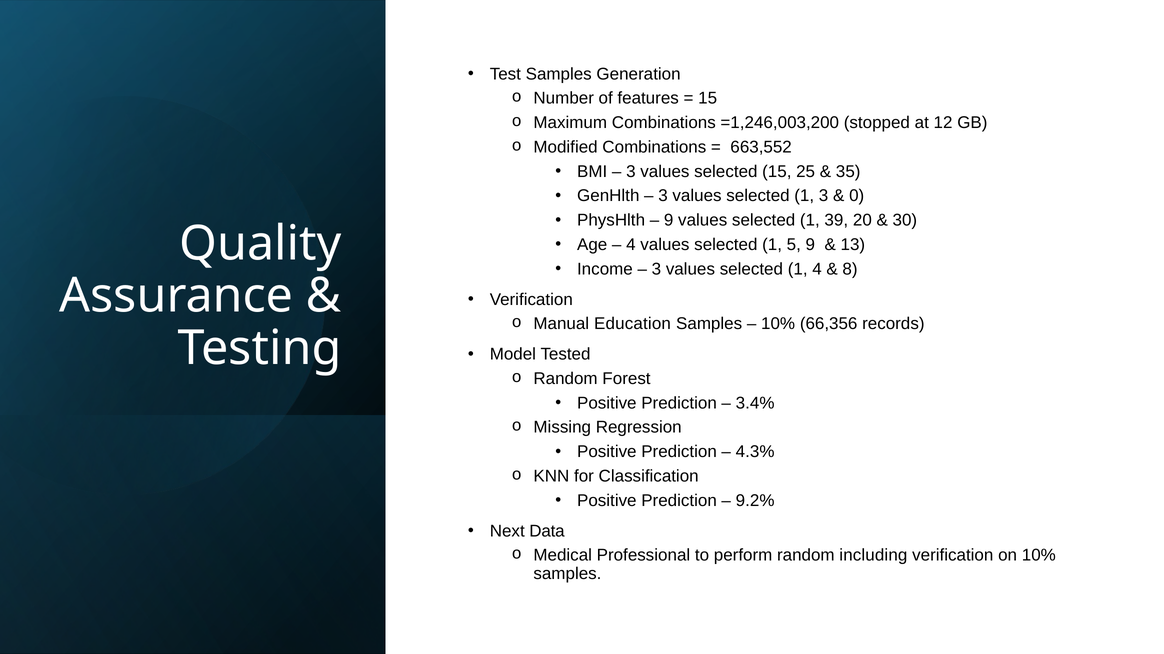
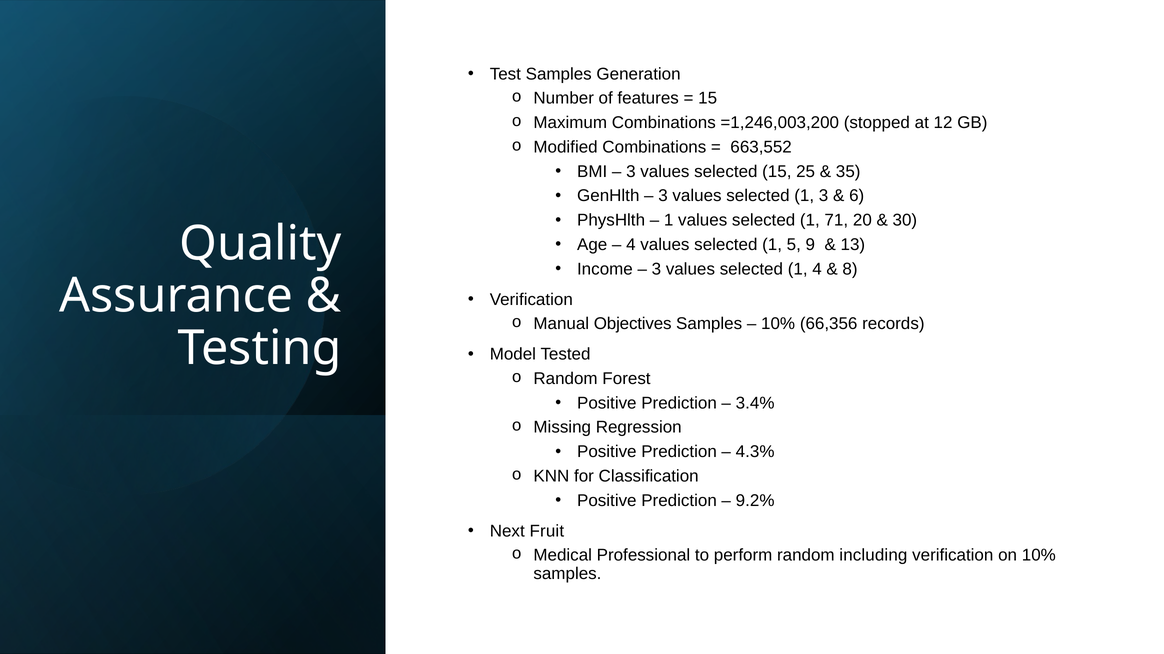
0: 0 -> 6 (857, 196)
9: 9 -> 1 (669, 220)
39: 39 -> 71 (836, 220)
Education: Education -> Objectives (633, 324)
Data: Data -> Fruit (547, 532)
